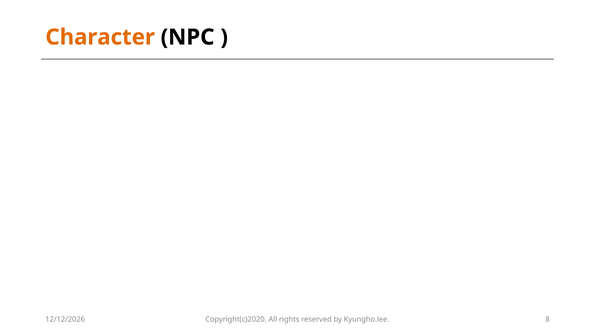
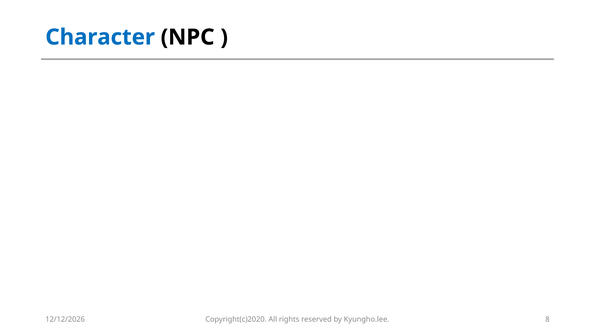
Character colour: orange -> blue (100, 37)
